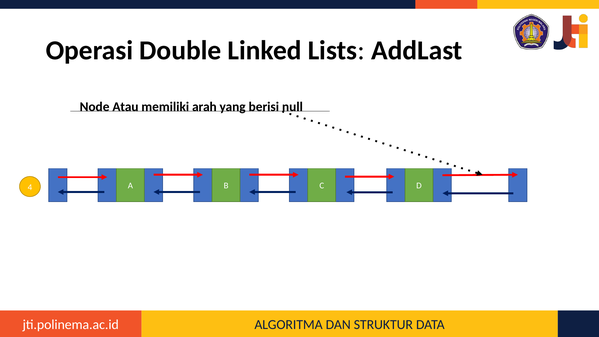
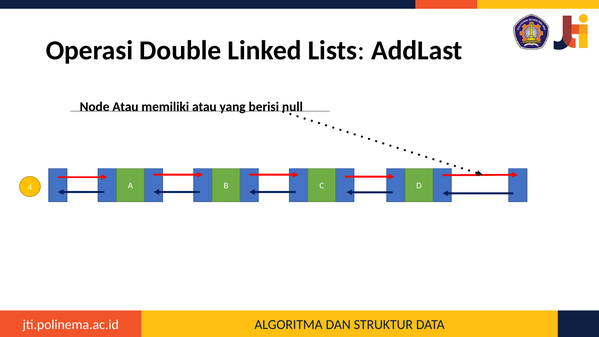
memiliki arah: arah -> atau (204, 107)
